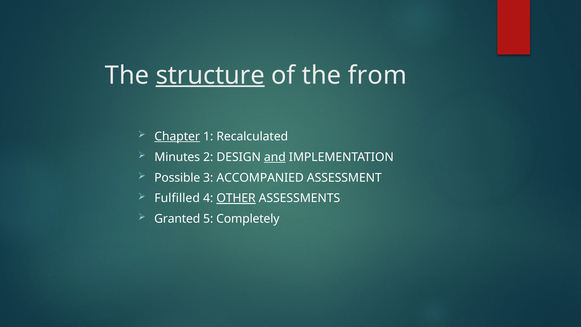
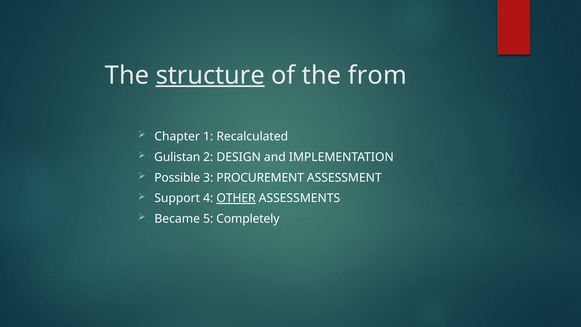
Chapter underline: present -> none (177, 136)
Minutes: Minutes -> Gulistan (177, 157)
and underline: present -> none (275, 157)
ACCOMPANIED: ACCOMPANIED -> PROCUREMENT (260, 178)
Fulfilled: Fulfilled -> Support (177, 198)
Granted: Granted -> Became (177, 219)
